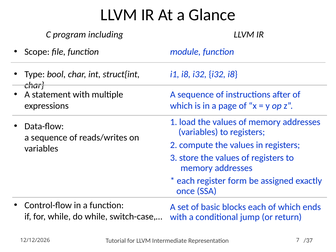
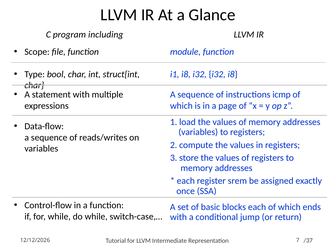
after: after -> icmp (282, 95)
form: form -> srem (237, 181)
